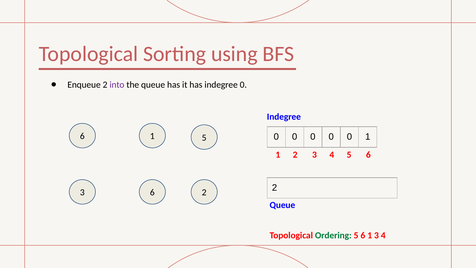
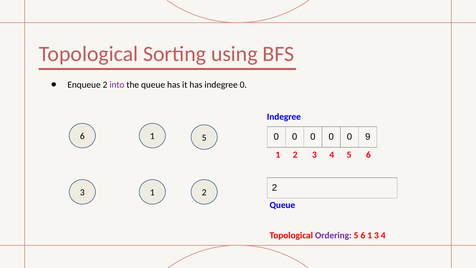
0 1: 1 -> 9 (368, 137)
3 6: 6 -> 1 (152, 192)
Ordering colour: green -> purple (333, 235)
